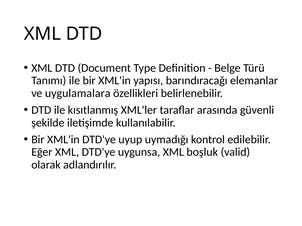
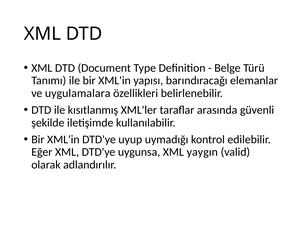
boşluk: boşluk -> yaygın (202, 152)
